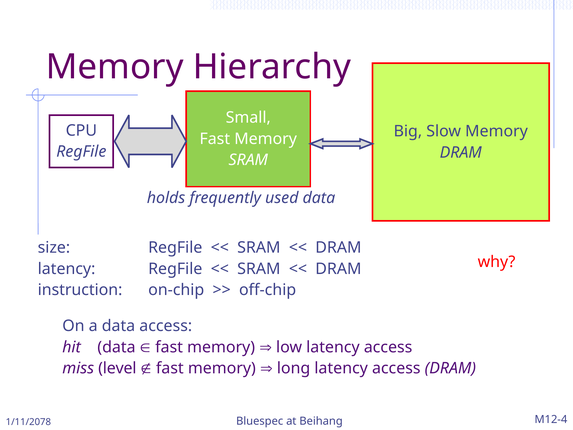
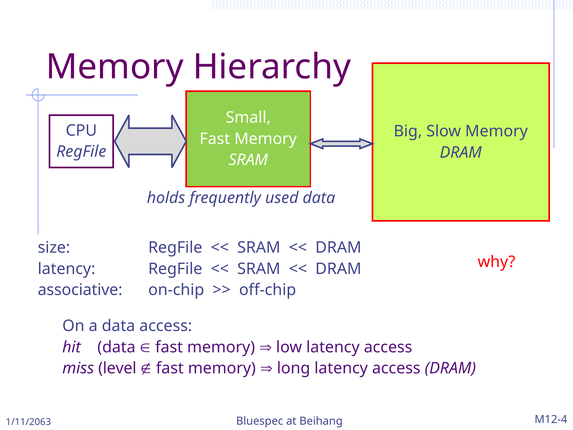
instruction: instruction -> associative (80, 290)
1/11/2078: 1/11/2078 -> 1/11/2063 (28, 422)
